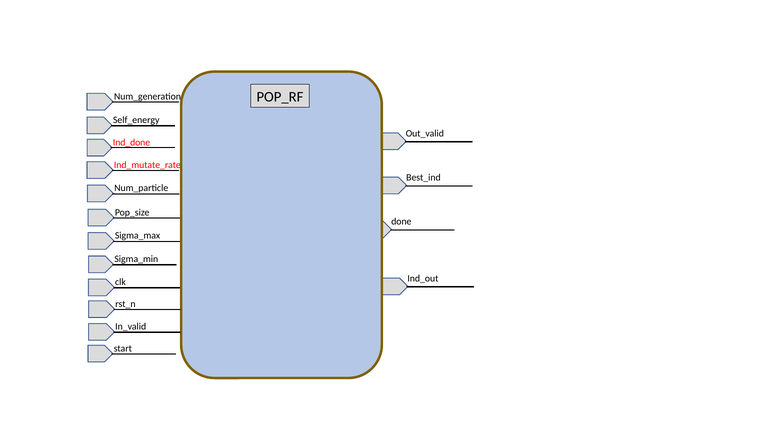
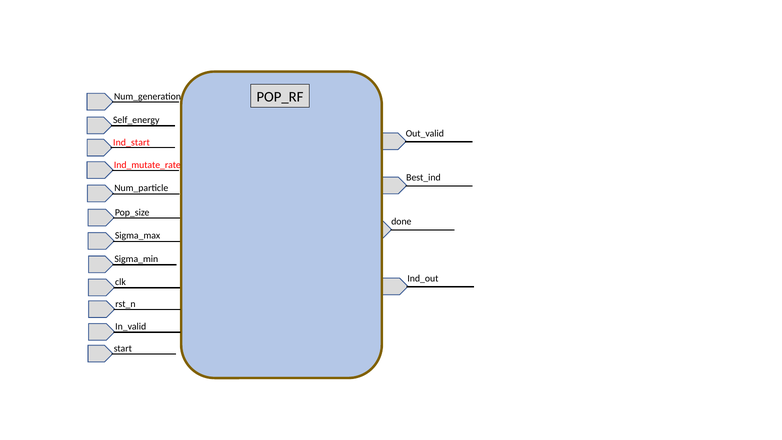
Ind_done: Ind_done -> Ind_start (131, 142)
